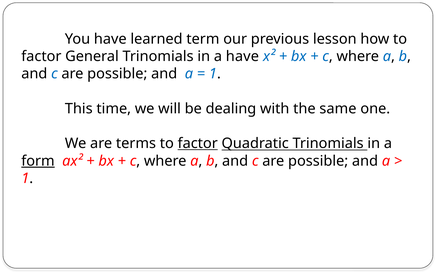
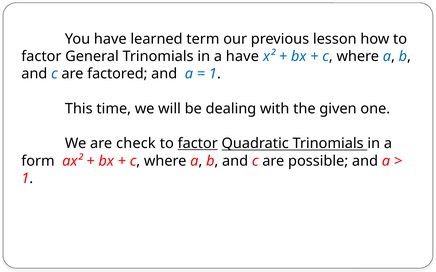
possible: possible -> factored (117, 74)
same: same -> given (338, 109)
terms: terms -> check (136, 144)
form underline: present -> none (38, 161)
